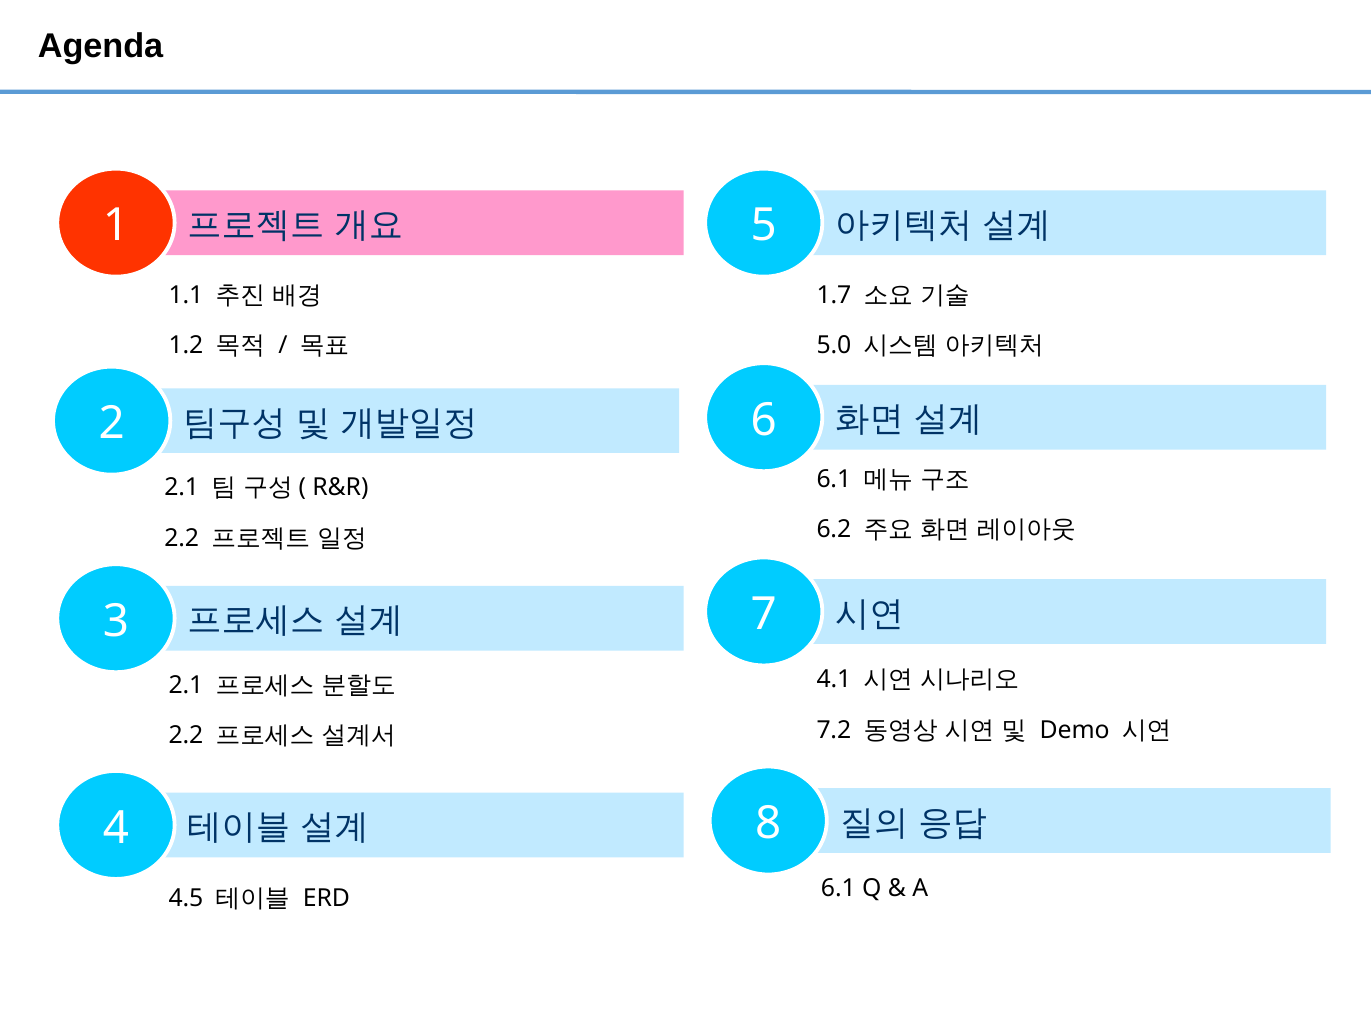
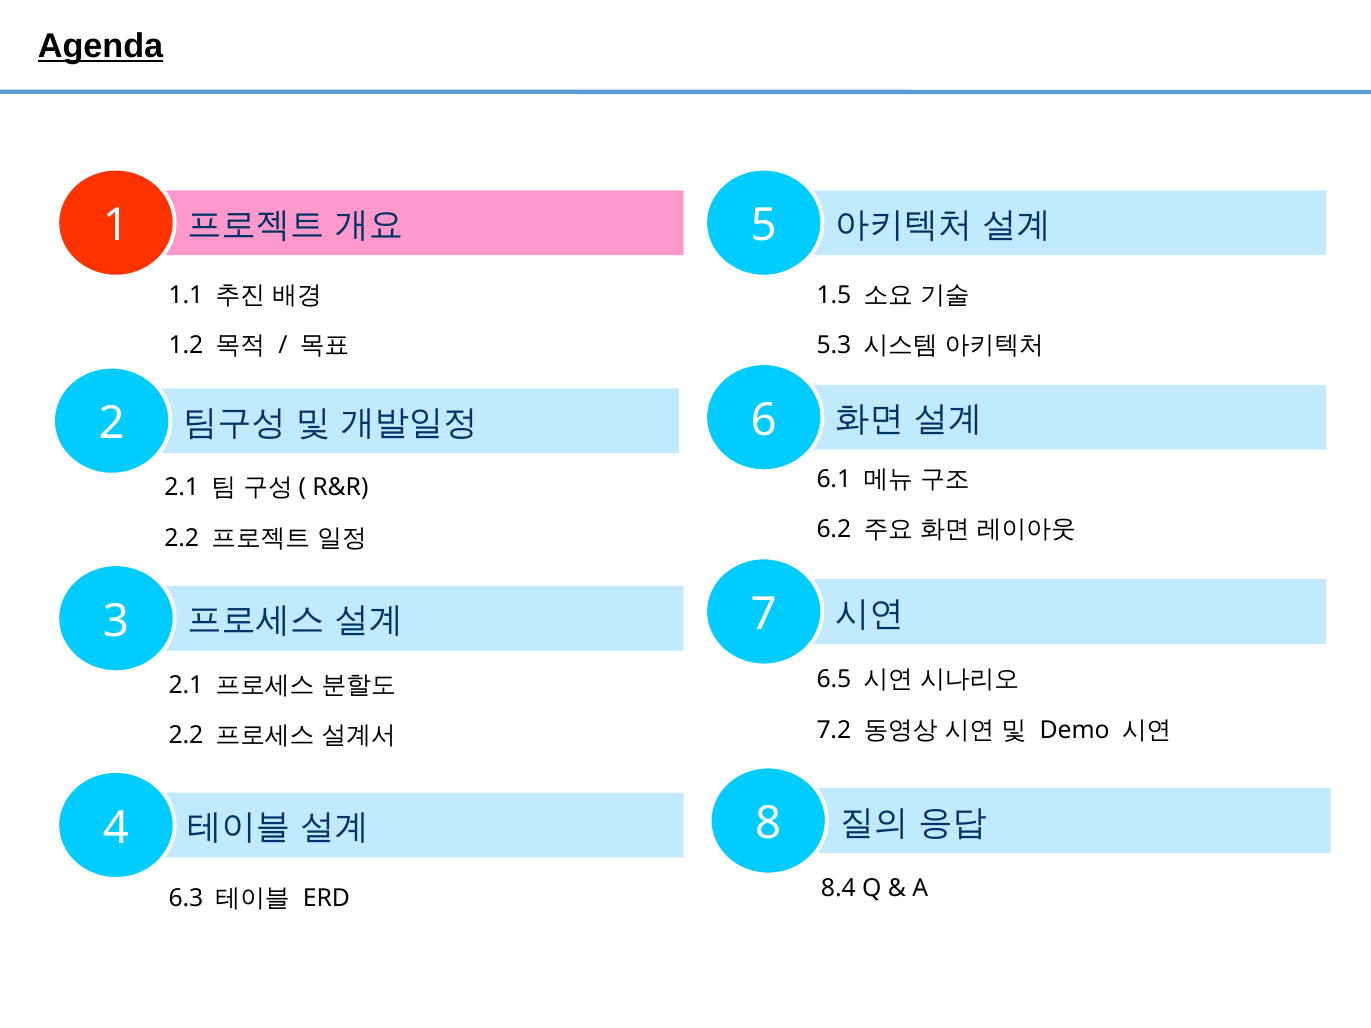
Agenda underline: none -> present (101, 46)
1.7: 1.7 -> 1.5 (834, 295)
5.0: 5.0 -> 5.3 (834, 346)
4.1: 4.1 -> 6.5 (834, 680)
6.1: 6.1 -> 8.4 (838, 889)
4.5: 4.5 -> 6.3 (186, 899)
